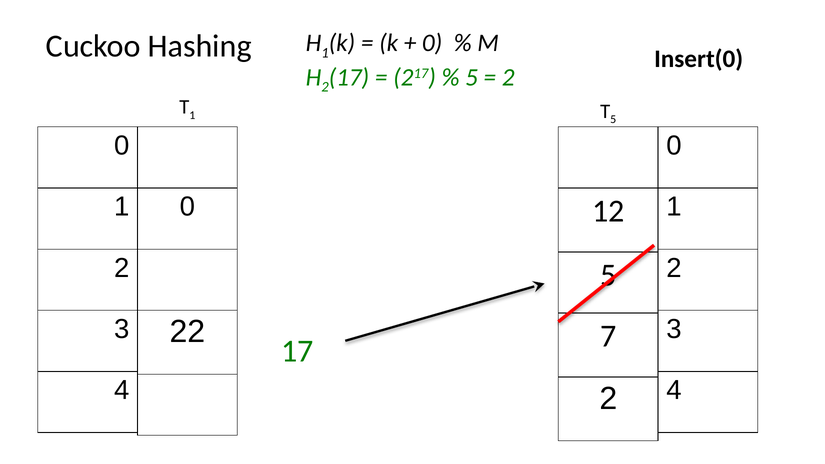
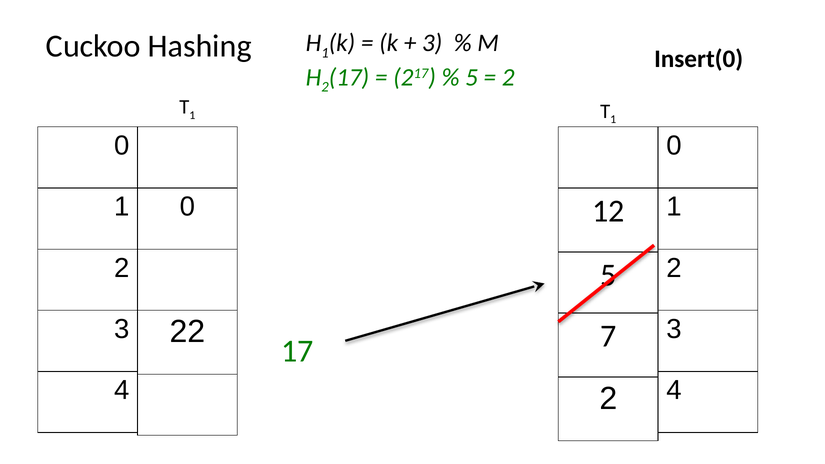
0: 0 -> 3 (432, 43)
5: 5 -> 1 (613, 120)
